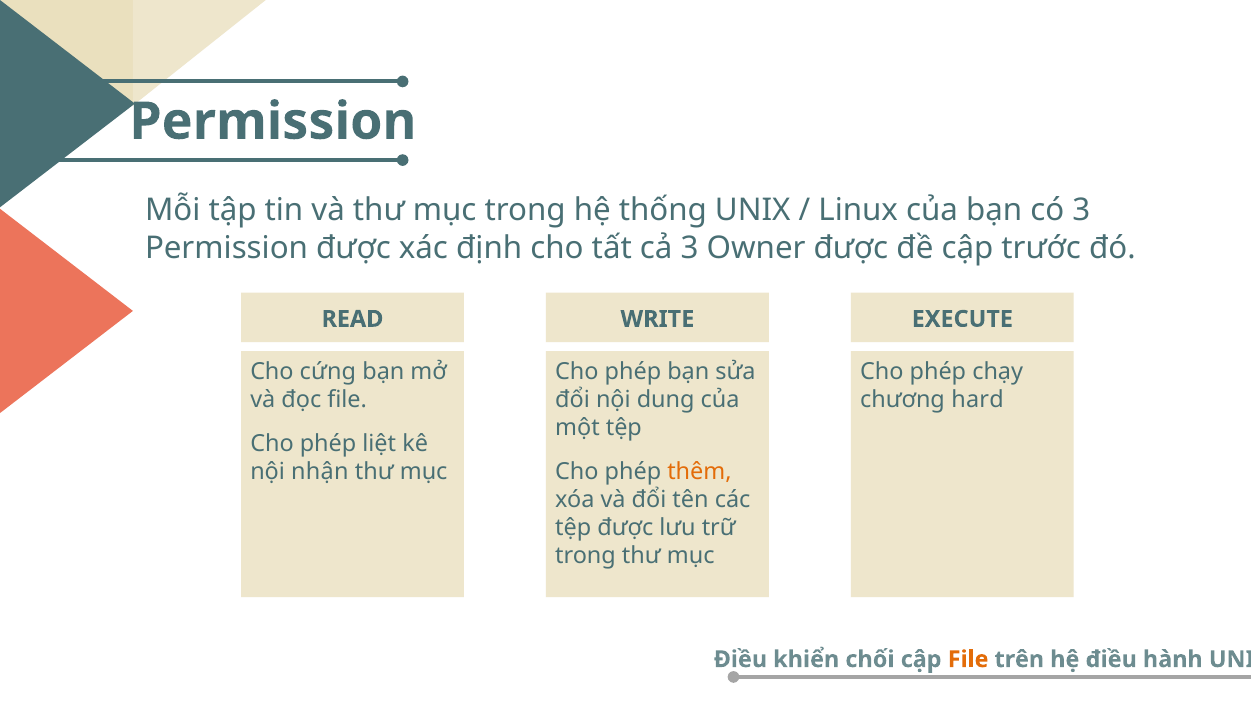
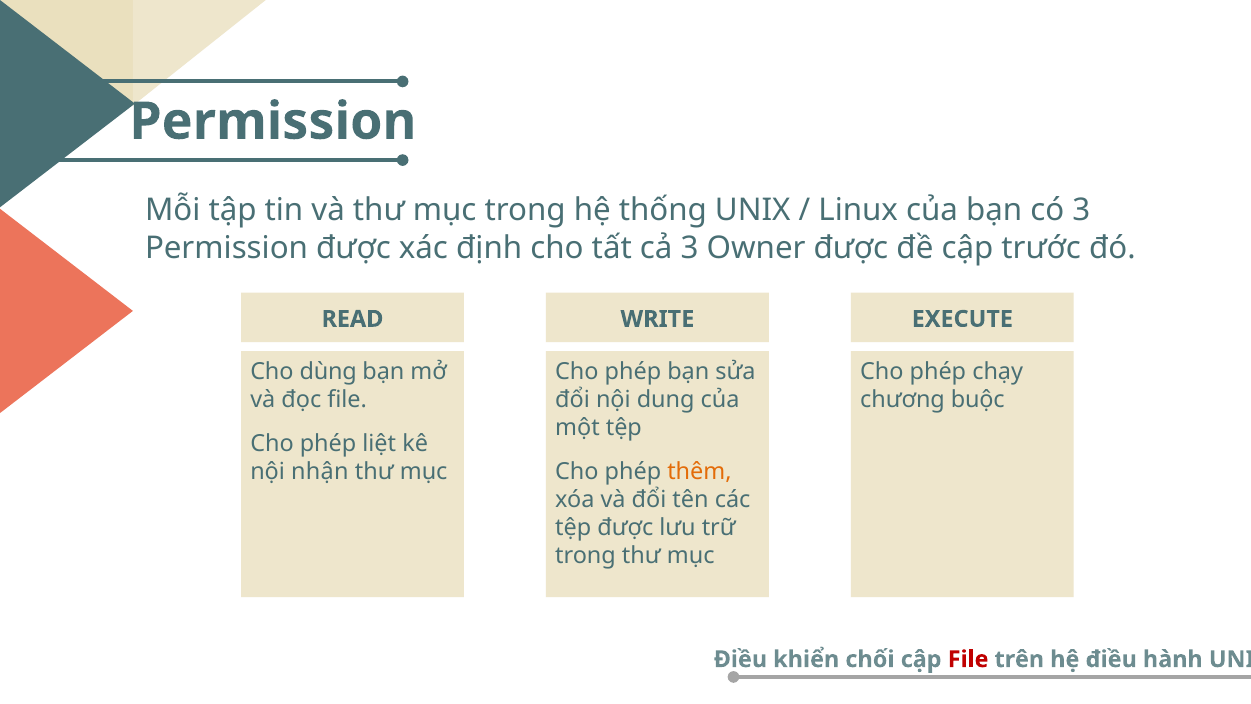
cứng: cứng -> dùng (328, 371)
hard: hard -> buộc (978, 400)
File colour: orange -> red (968, 659)
